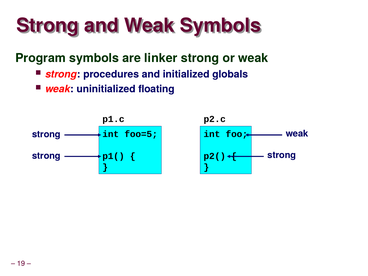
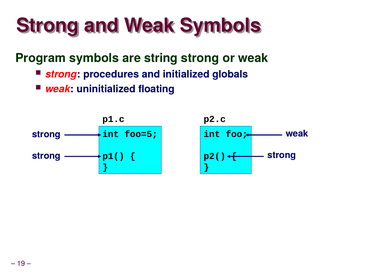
linker: linker -> string (161, 58)
